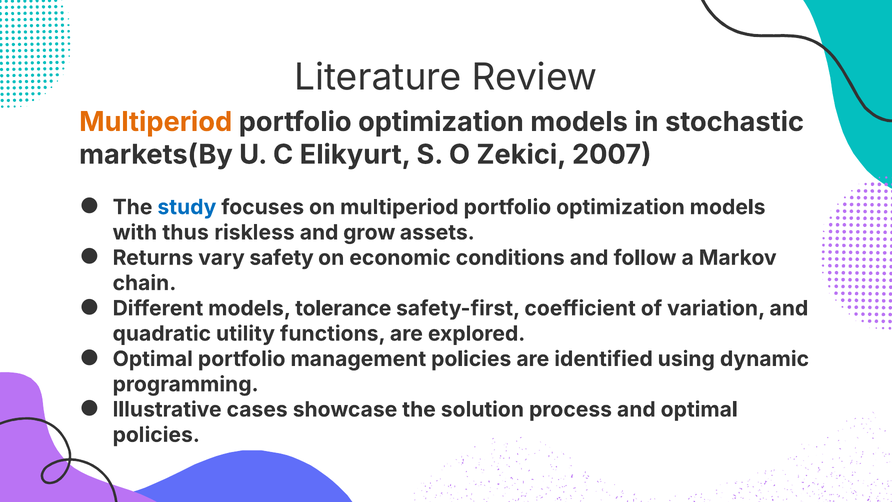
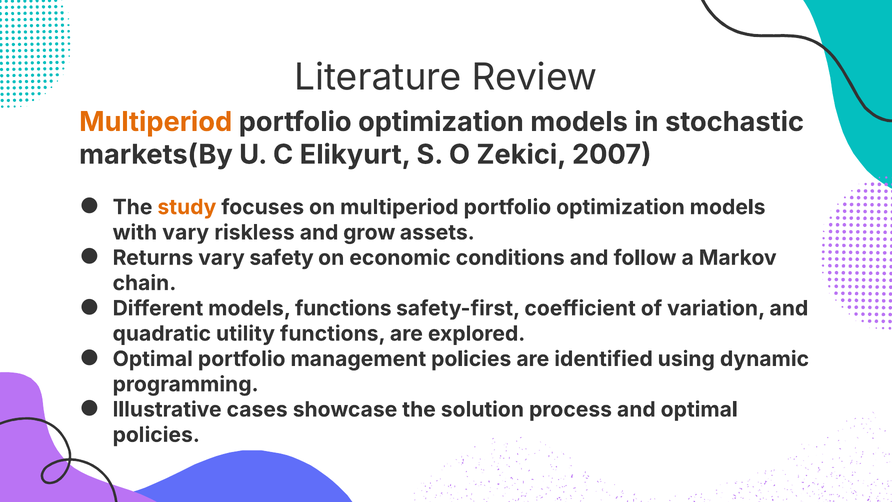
study colour: blue -> orange (187, 207)
with thus: thus -> vary (186, 232)
models tolerance: tolerance -> functions (343, 308)
